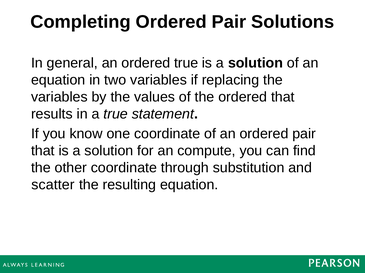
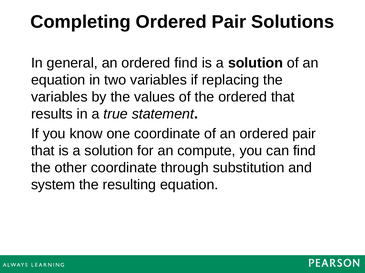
ordered true: true -> find (186, 63)
scatter: scatter -> system (53, 185)
